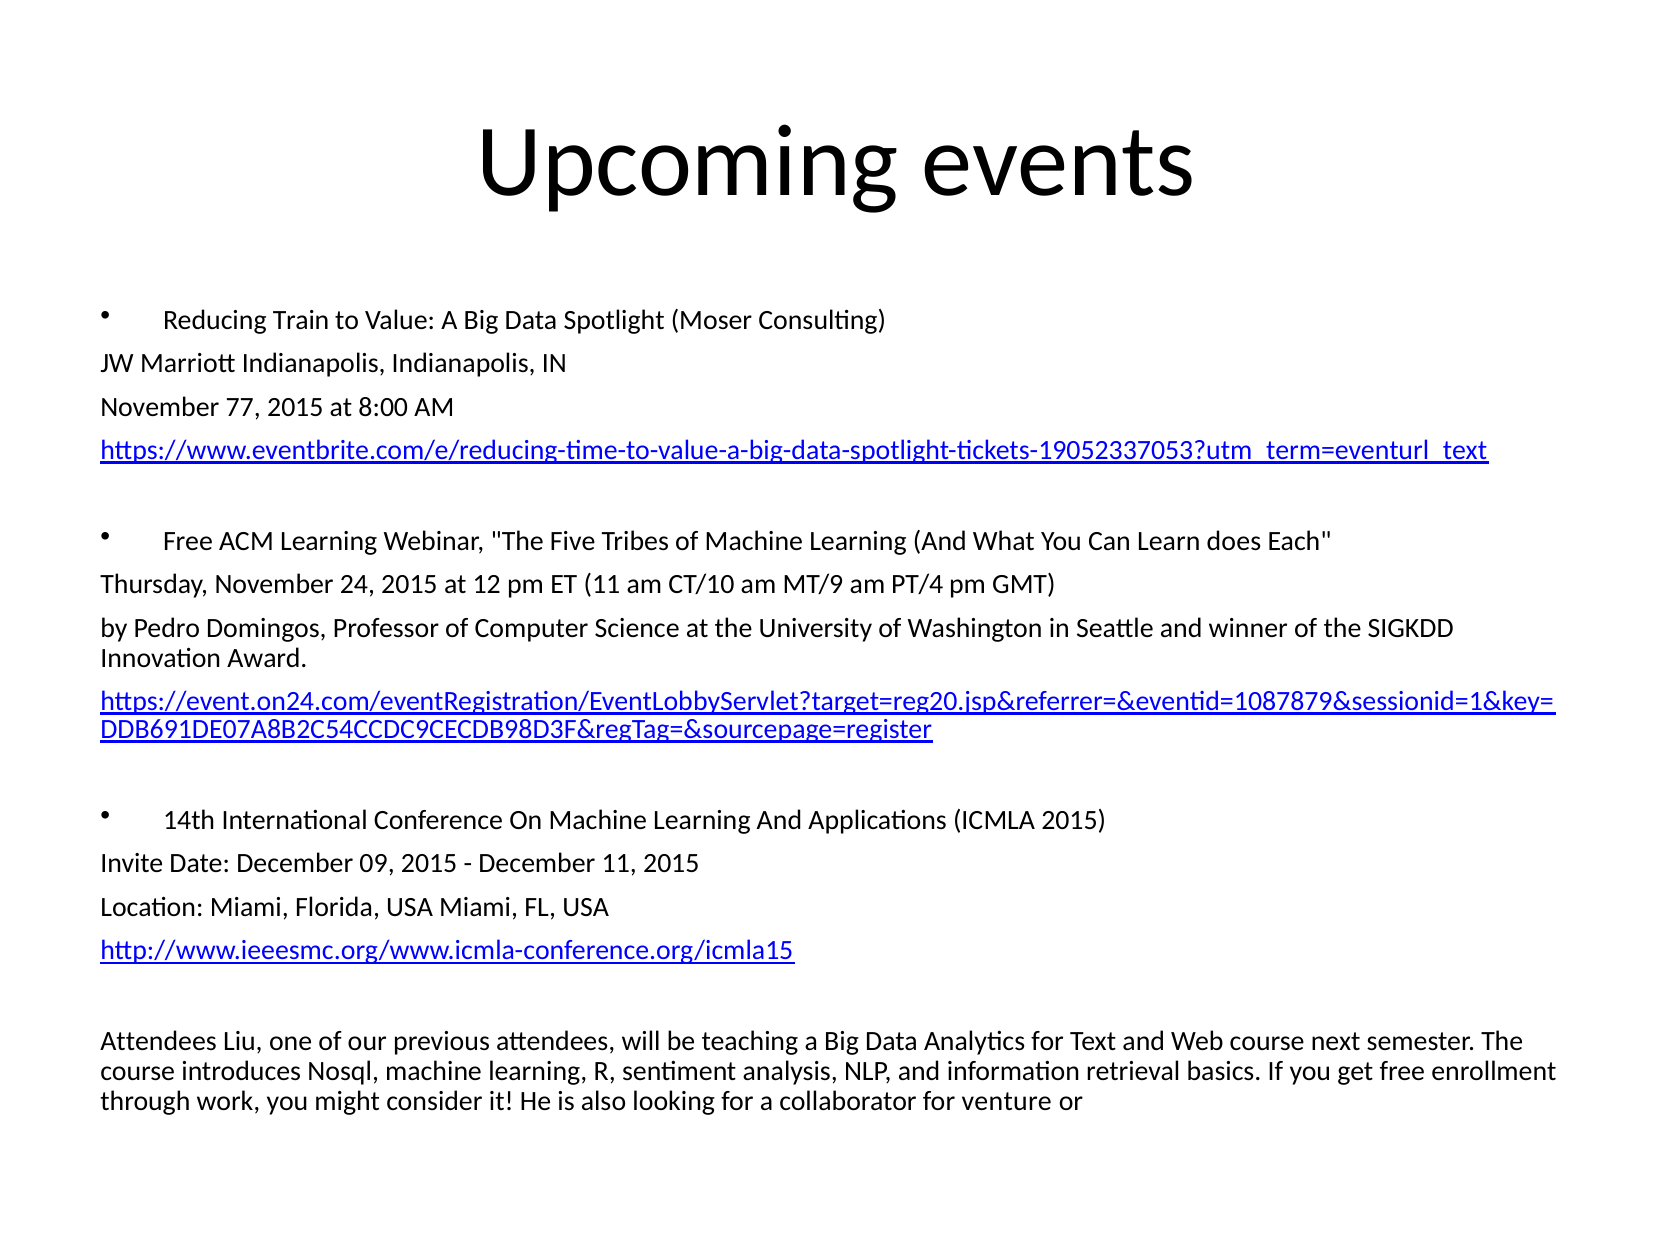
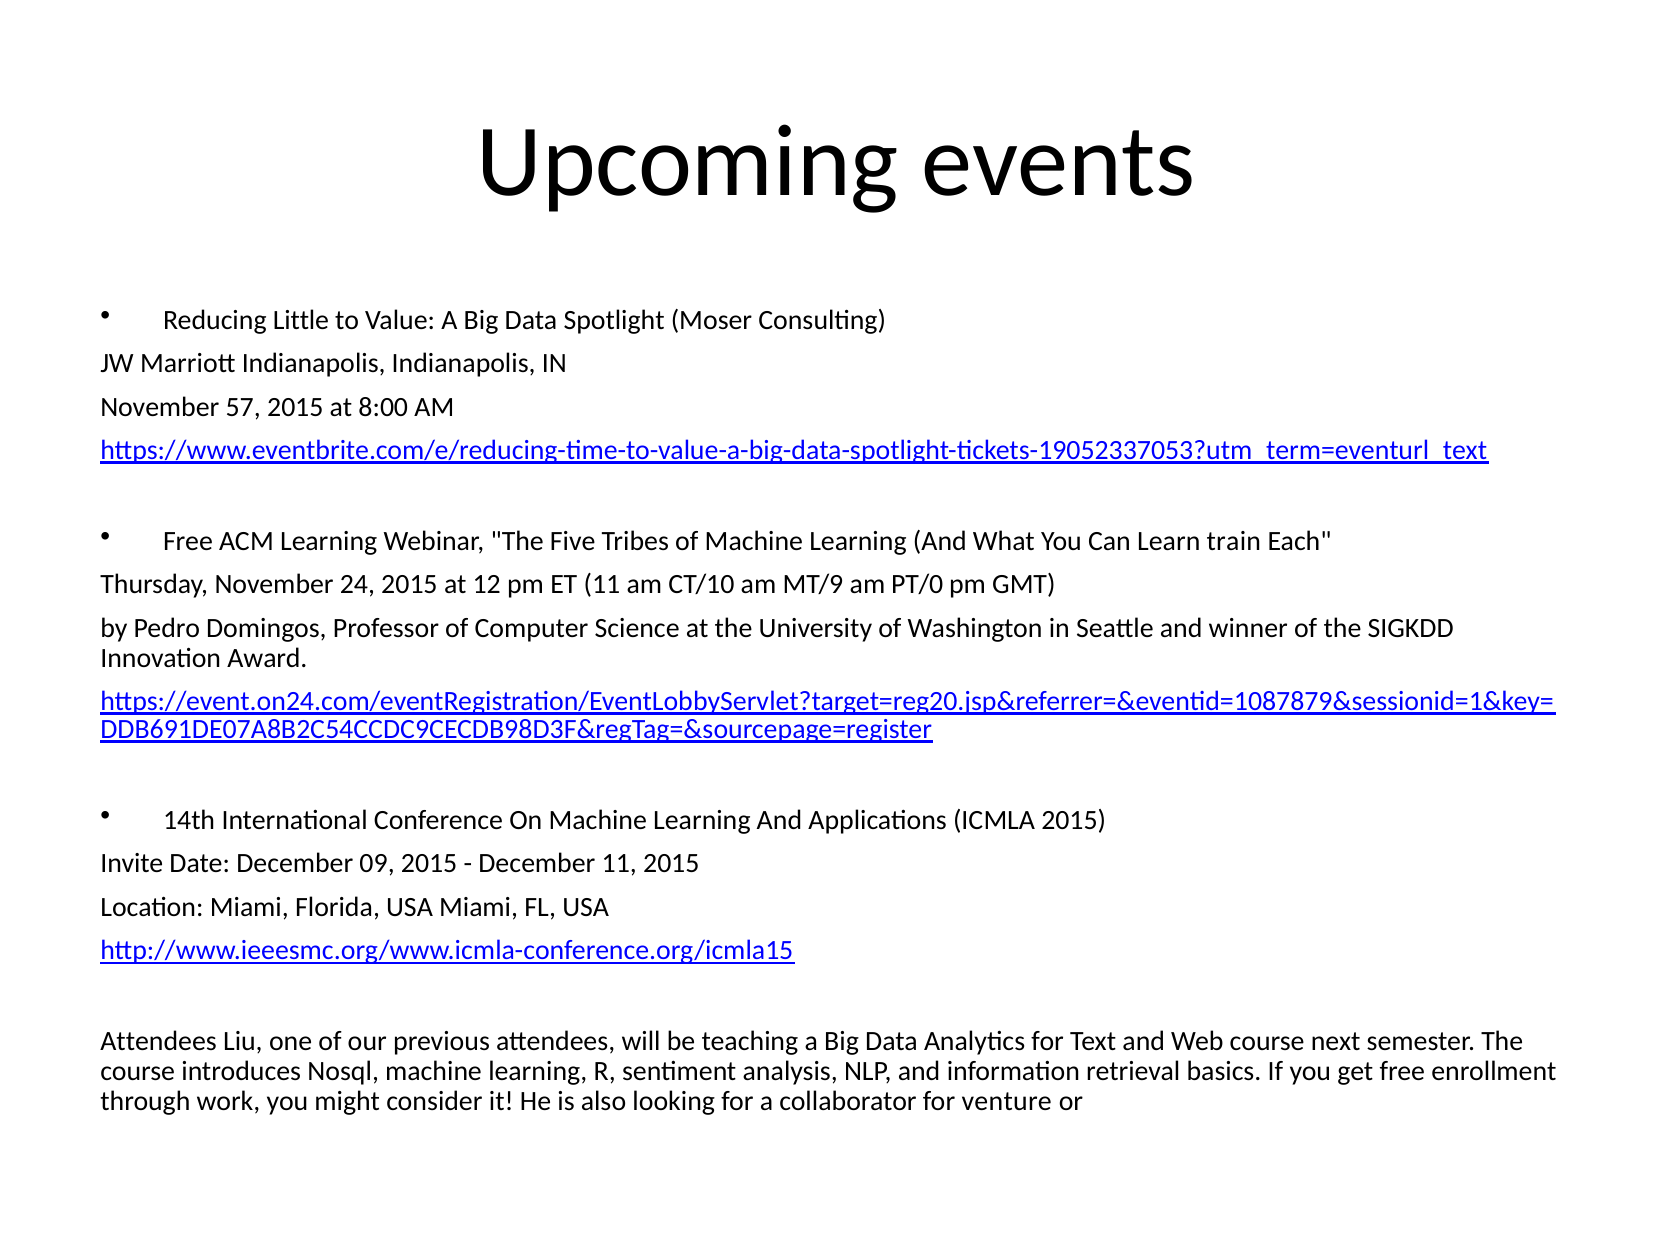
Train: Train -> Little (301, 320)
77: 77 -> 57 (243, 407)
does: does -> train (1234, 541)
PT/4: PT/4 -> PT/0 (917, 584)
